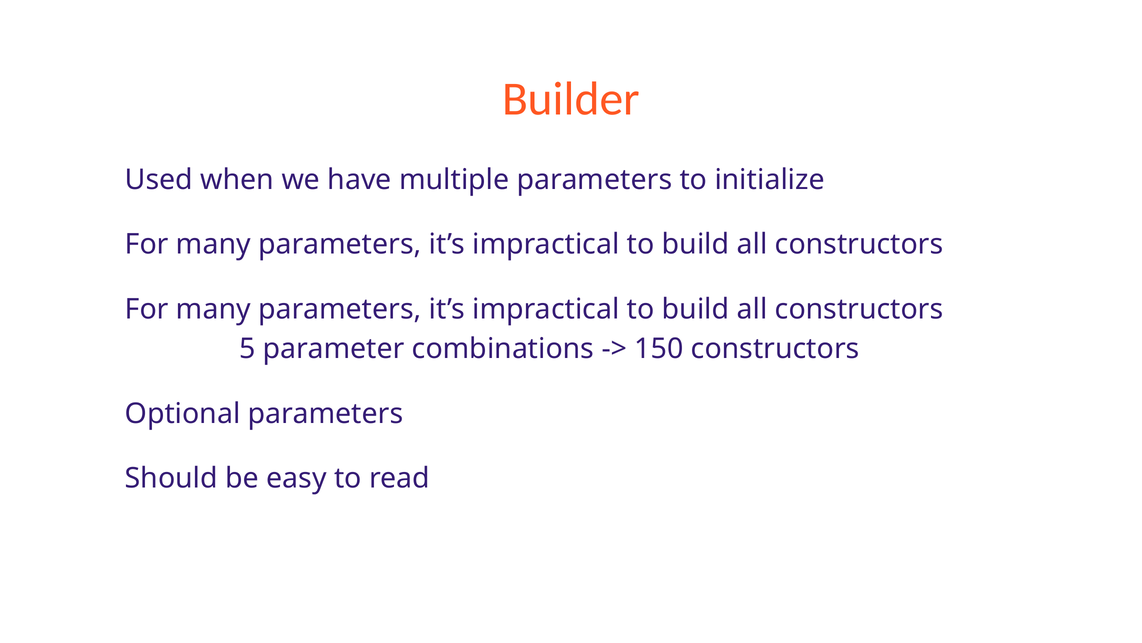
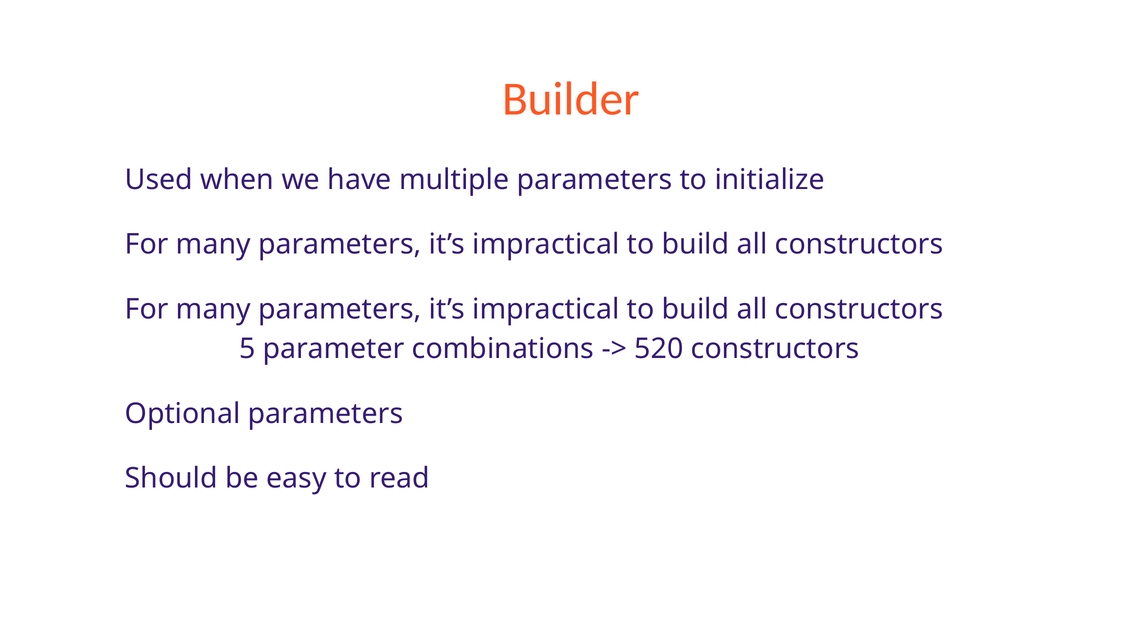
150: 150 -> 520 (659, 348)
